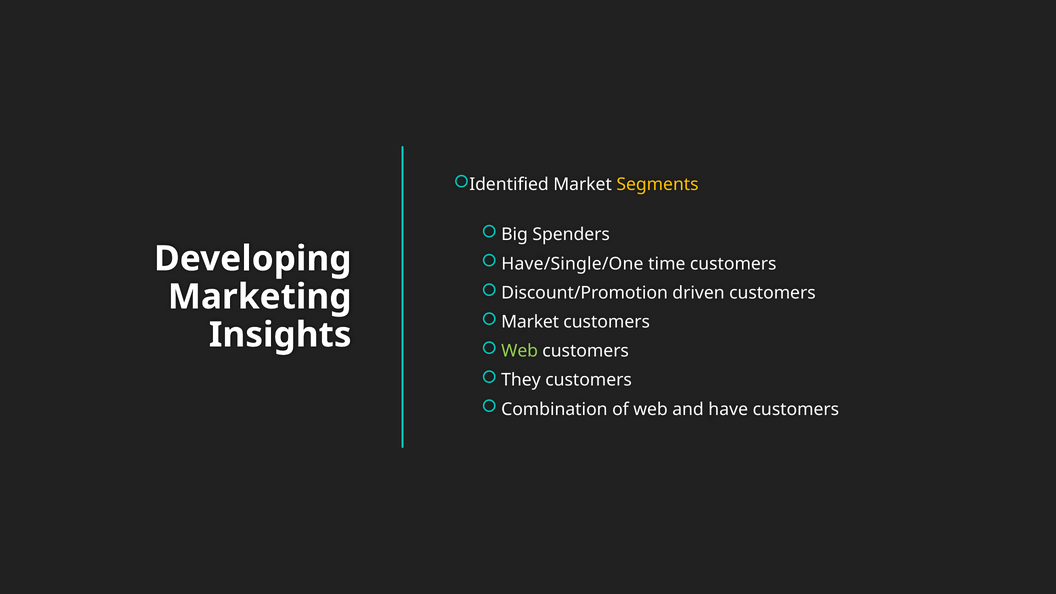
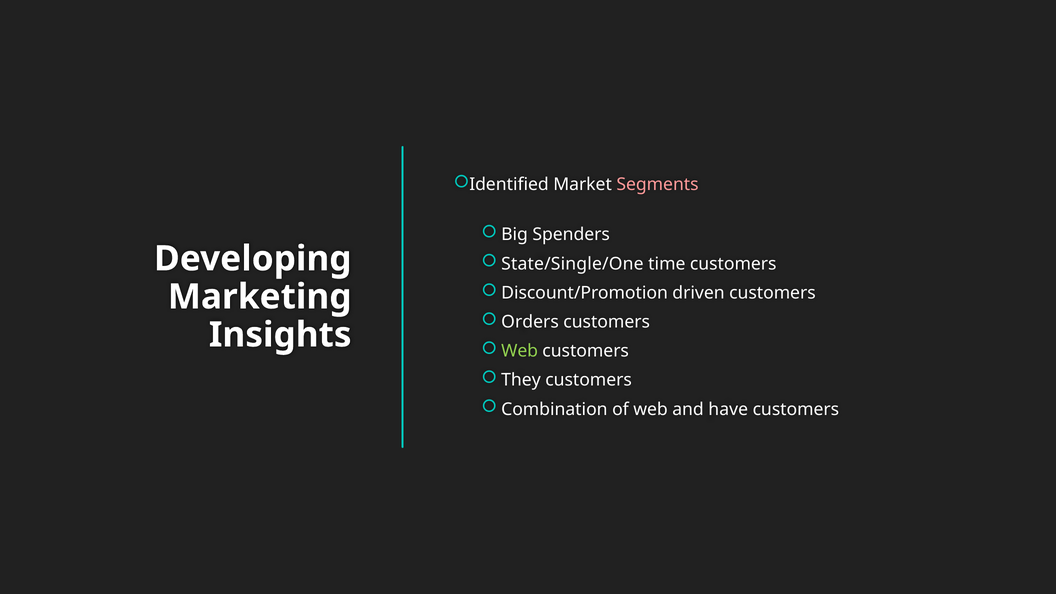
Segments colour: yellow -> pink (658, 185)
Have/Single/One: Have/Single/One -> State/Single/One (572, 264)
Market: Market -> Orders (530, 322)
